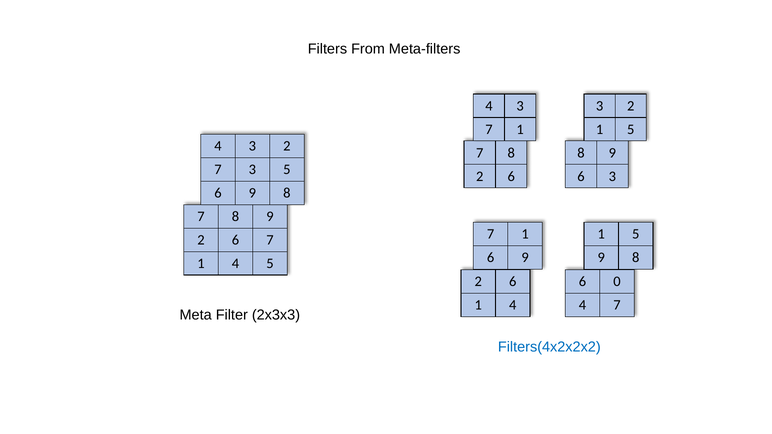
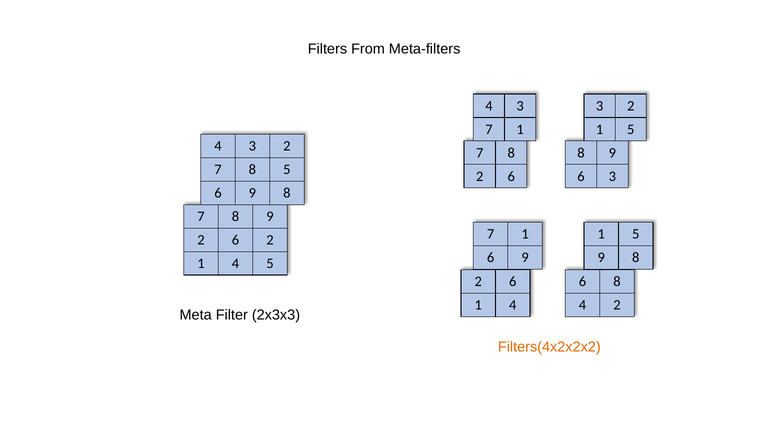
3: 3 -> 8 (252, 170)
6 7: 7 -> 2 (270, 240)
6 0: 0 -> 8 (617, 282)
7: 7 -> 2 (617, 305)
Filters(4x2x2x2 colour: blue -> orange (549, 347)
